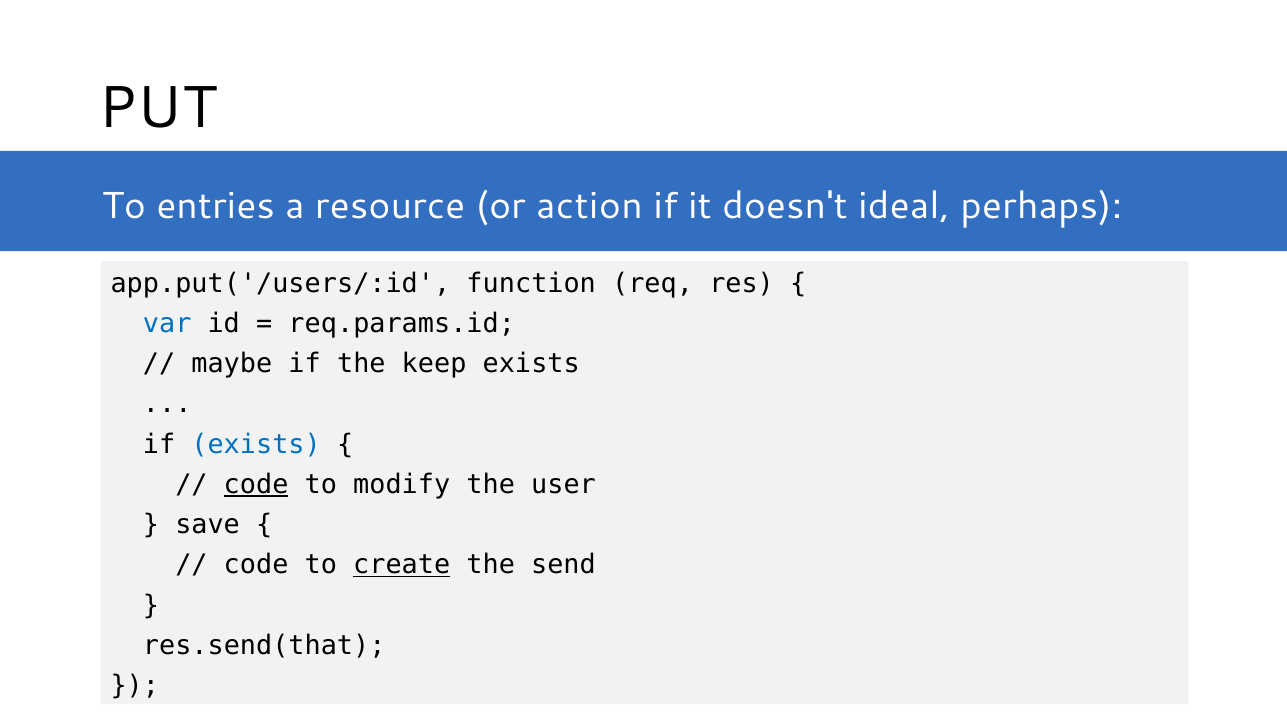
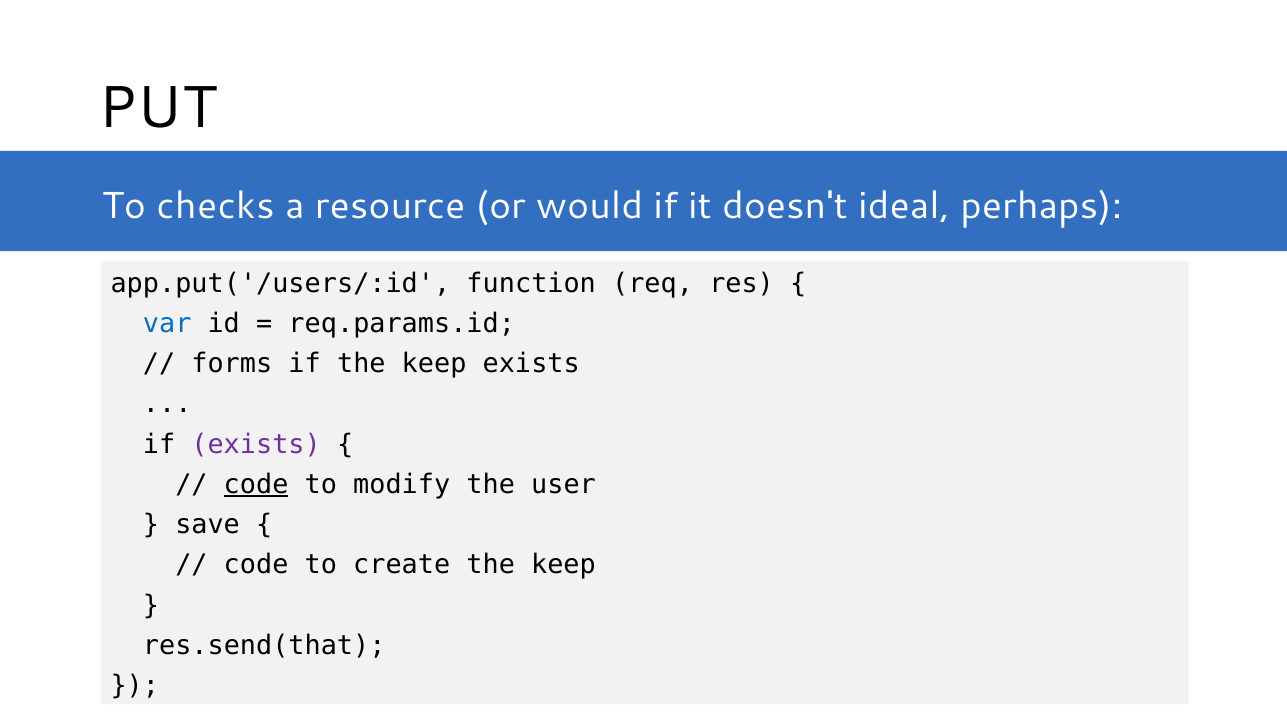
entries: entries -> checks (216, 207)
action: action -> would (590, 207)
maybe: maybe -> forms (232, 364)
exists colour: blue -> purple (256, 444)
create underline: present -> none (402, 565)
send: send -> keep (563, 565)
